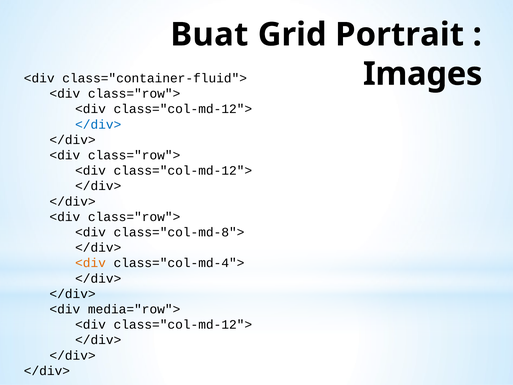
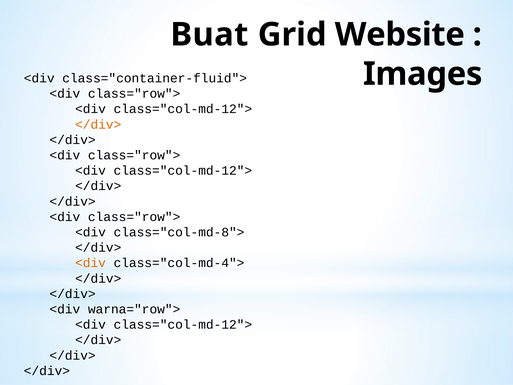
Portrait: Portrait -> Website (400, 35)
</div> colour: blue -> orange (98, 124)
media="row">: media="row"> -> warna="row"> (134, 309)
